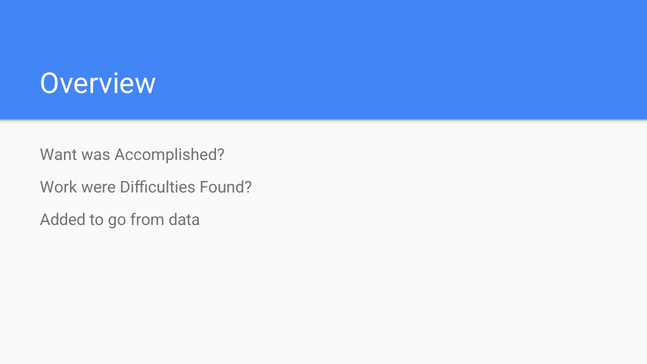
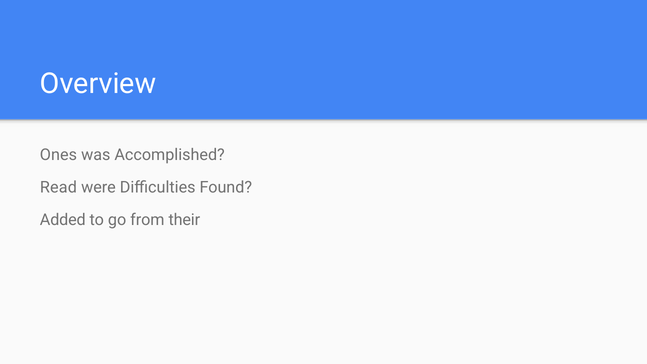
Want: Want -> Ones (58, 155)
Work: Work -> Read (58, 187)
data: data -> their (184, 220)
